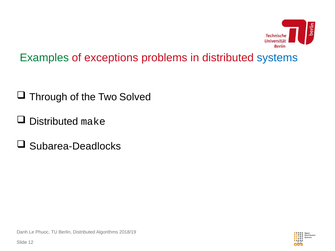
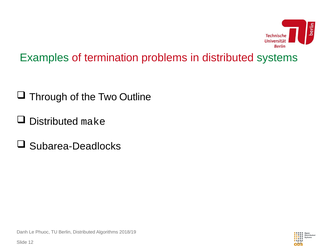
exceptions: exceptions -> termination (111, 58)
systems colour: blue -> green (277, 58)
Solved: Solved -> Outline (135, 97)
